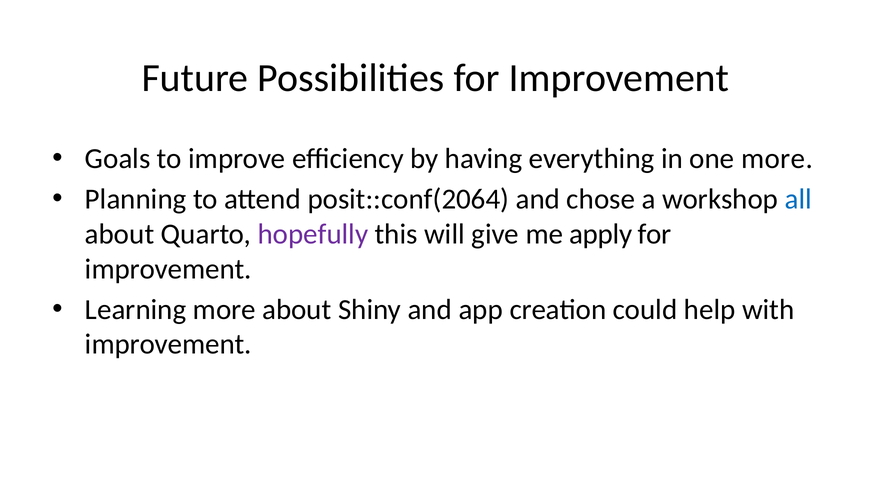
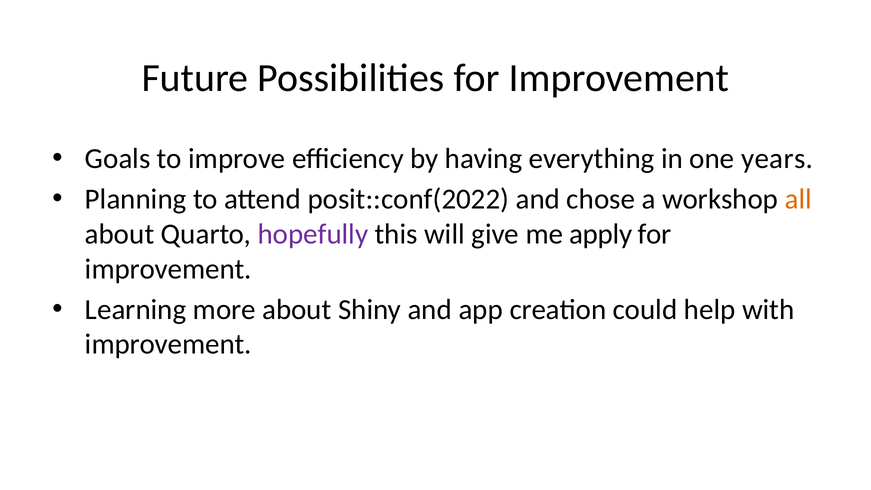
one more: more -> years (777, 159)
posit::conf(2064: posit::conf(2064 -> posit::conf(2022 (408, 199)
all colour: blue -> orange (798, 199)
